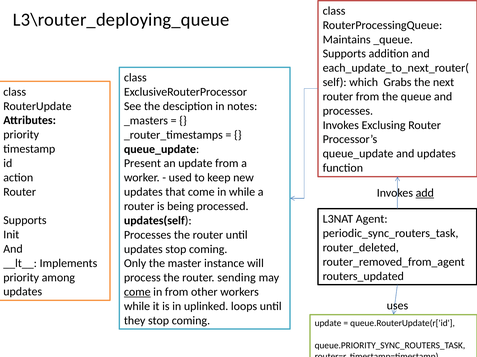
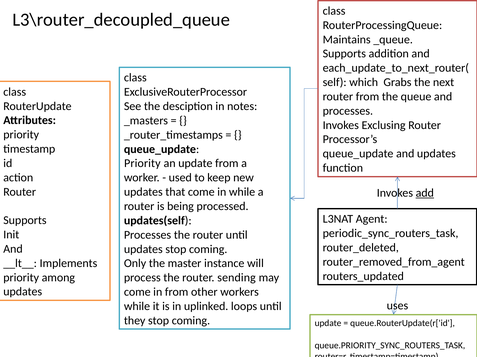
L3\router_deploying_queue: L3\router_deploying_queue -> L3\router_decoupled_queue (121, 20)
Present: Present -> Priority (142, 164)
come underline: present -> none (137, 293)
